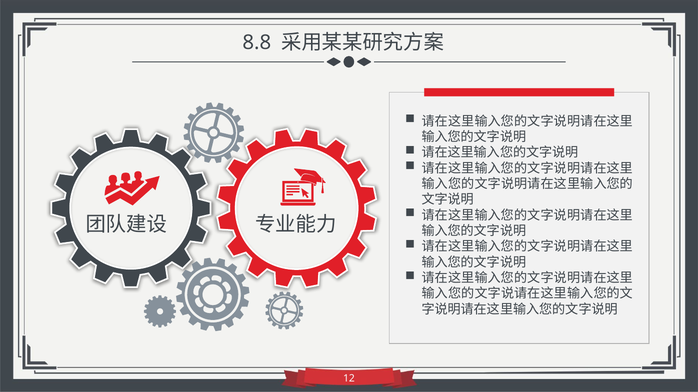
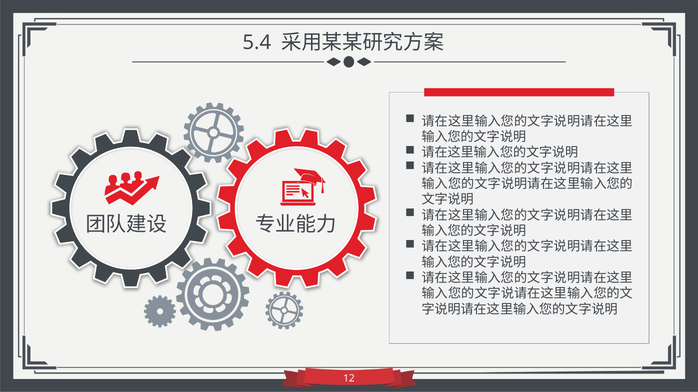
8.8: 8.8 -> 5.4 (257, 43)
